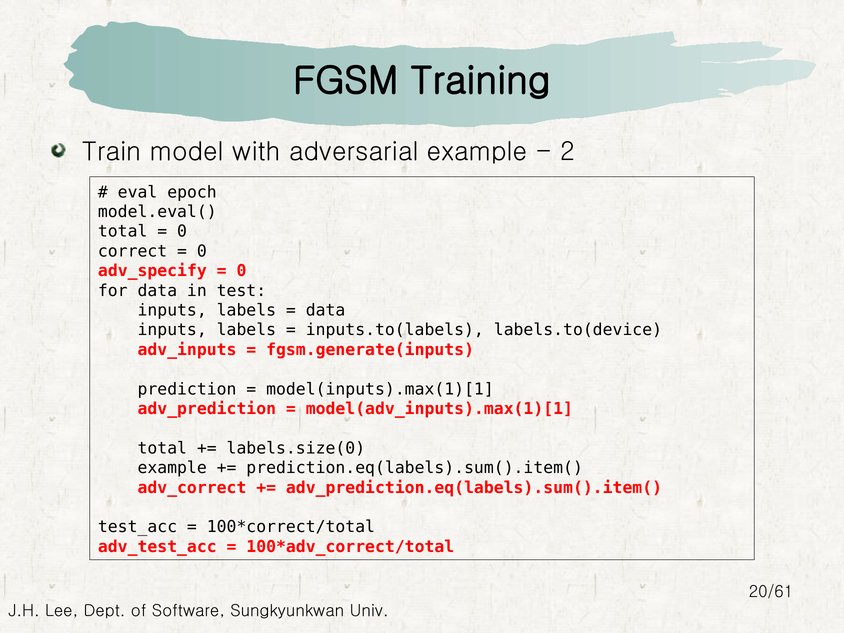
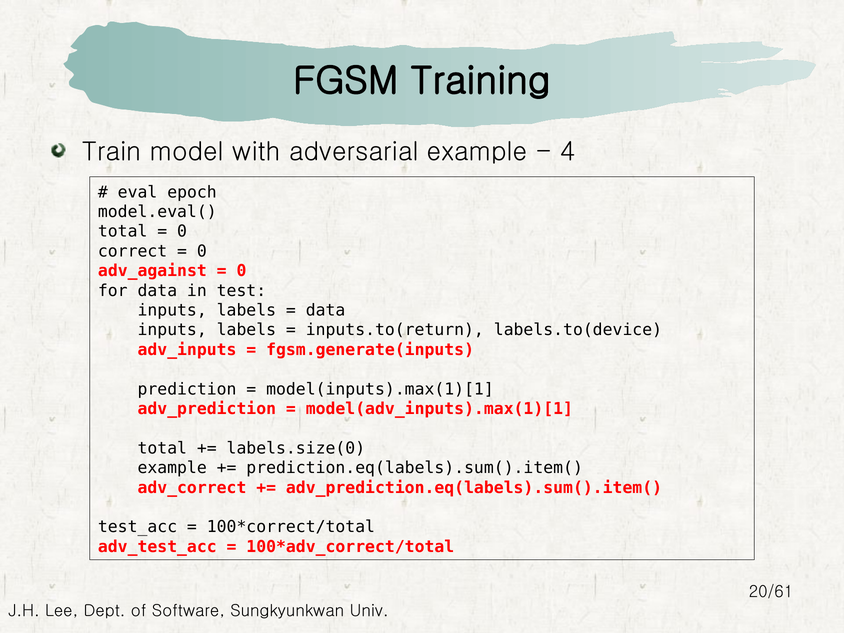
2: 2 -> 4 (568, 152)
adv_specify: adv_specify -> adv_against (152, 271)
inputs.to(labels: inputs.to(labels -> inputs.to(return (395, 330)
